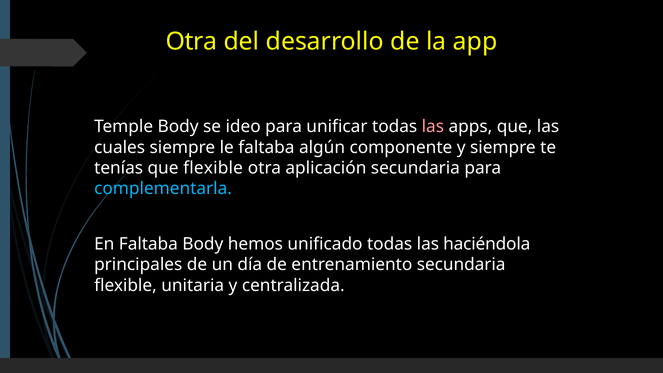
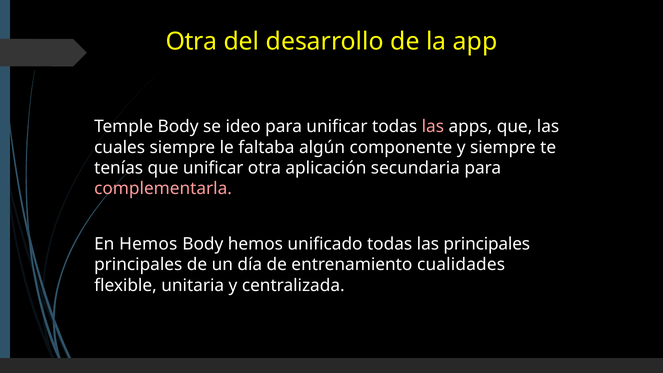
que flexible: flexible -> unificar (213, 168)
complementarla colour: light blue -> pink (163, 189)
En Faltaba: Faltaba -> Hemos (148, 244)
las haciéndola: haciéndola -> principales (487, 244)
entrenamiento secundaria: secundaria -> cualidades (461, 265)
